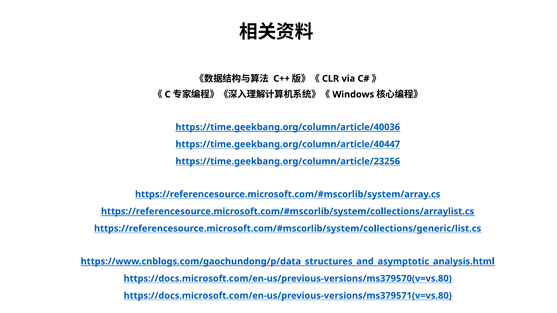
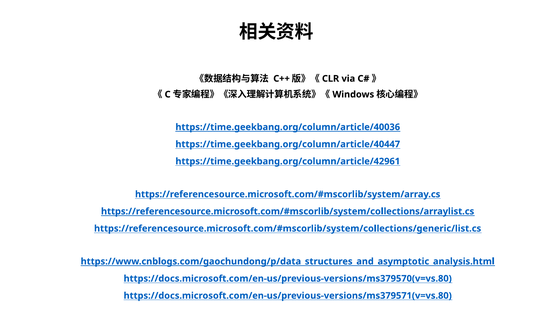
https://time.geekbang.org/column/article/23256: https://time.geekbang.org/column/article/23256 -> https://time.geekbang.org/column/article/42961 (288, 162)
